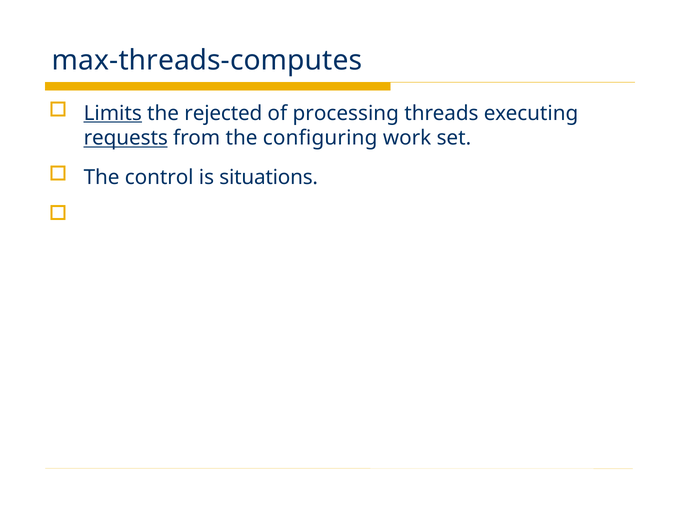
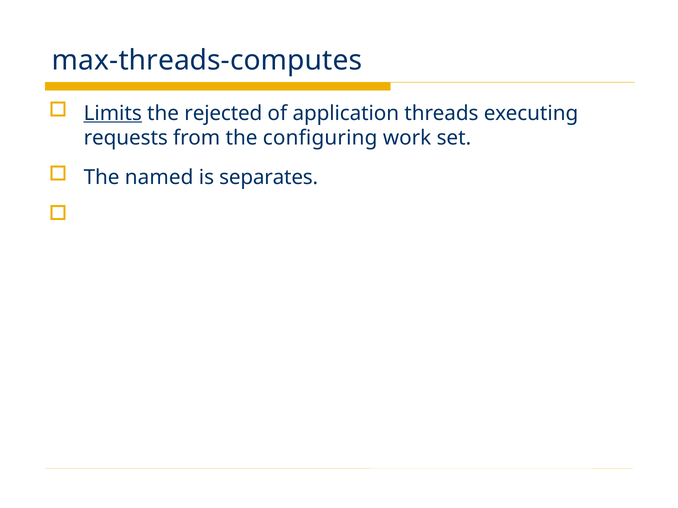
processing: processing -> application (346, 113)
requests underline: present -> none (126, 138)
control: control -> named (159, 178)
situations: situations -> separates (269, 178)
